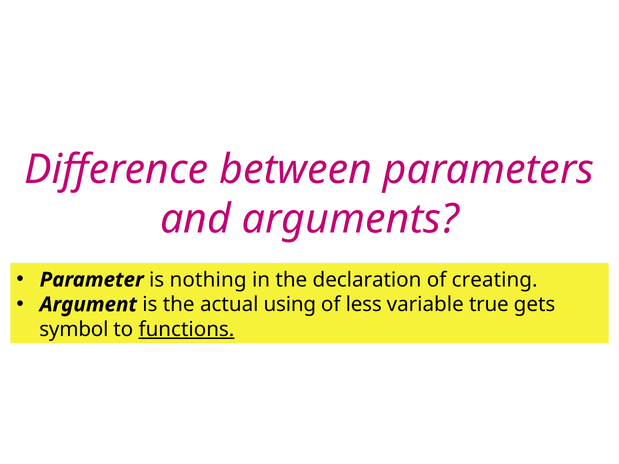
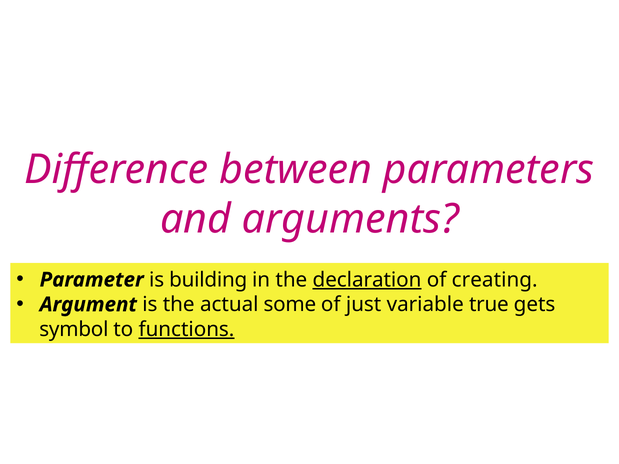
nothing: nothing -> building (208, 280)
declaration underline: none -> present (367, 280)
using: using -> some (290, 305)
less: less -> just (364, 305)
